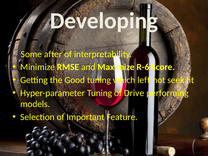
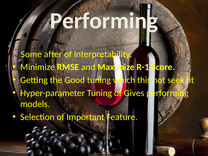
Developing: Developing -> Performing (104, 21)
R-6: R-6 -> R-1 (143, 67)
left: left -> this (144, 80)
Drive: Drive -> Gives (134, 93)
